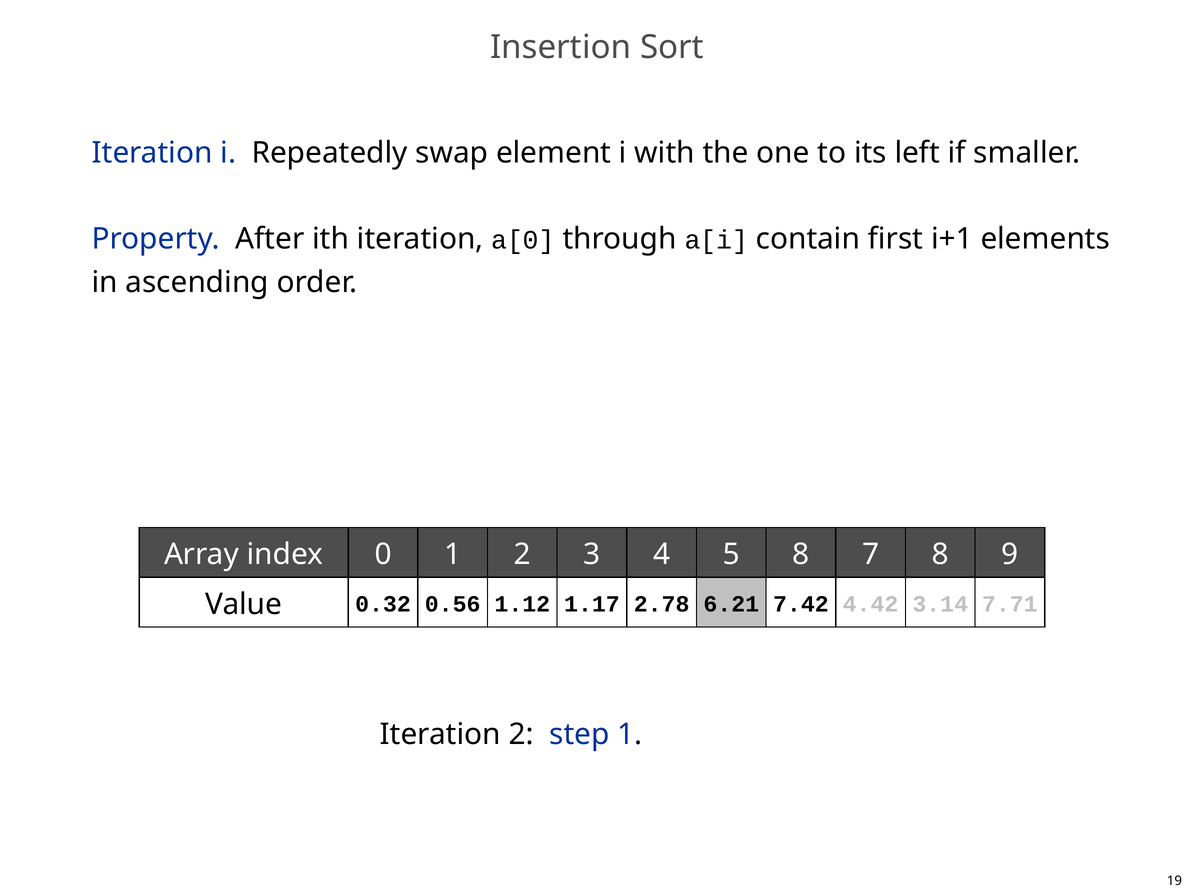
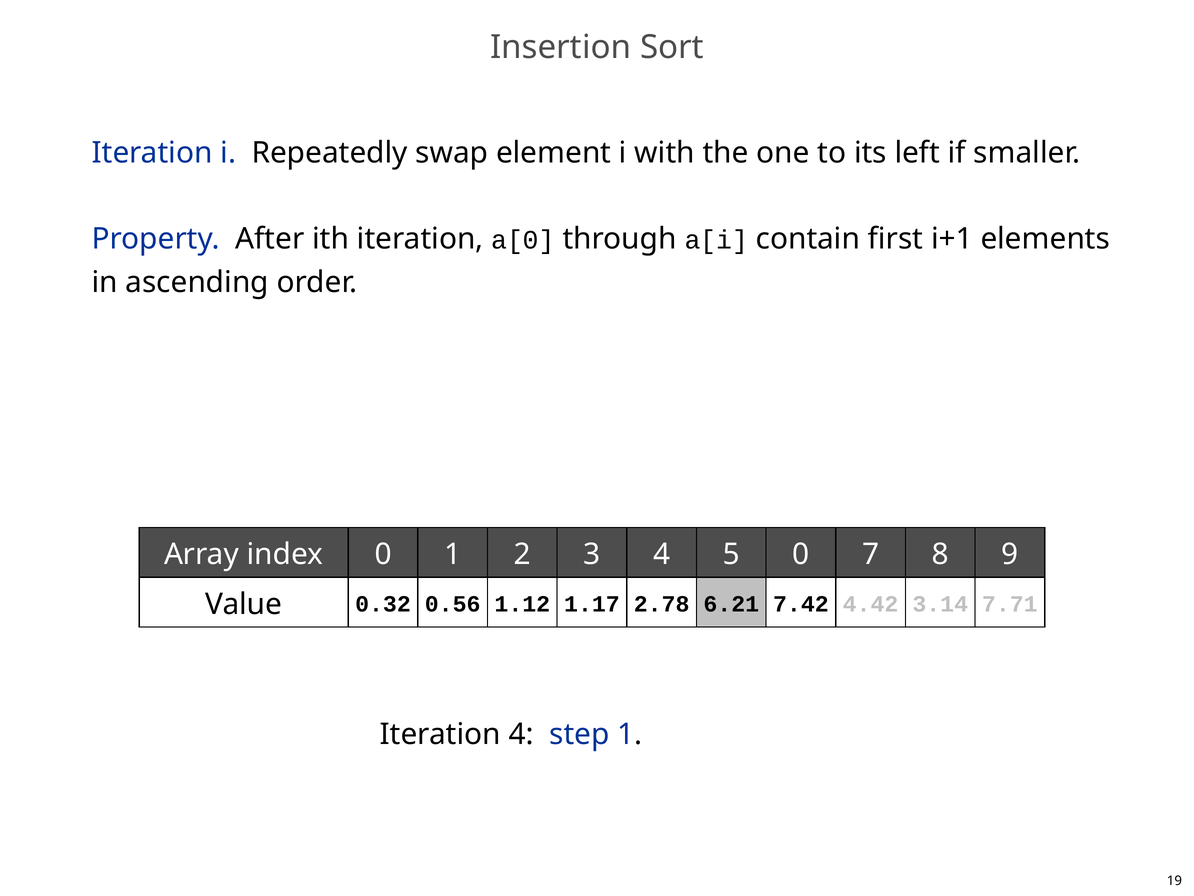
index 8: 8 -> 0 (801, 554)
Iteration 2: 2 -> 4 (521, 734)
